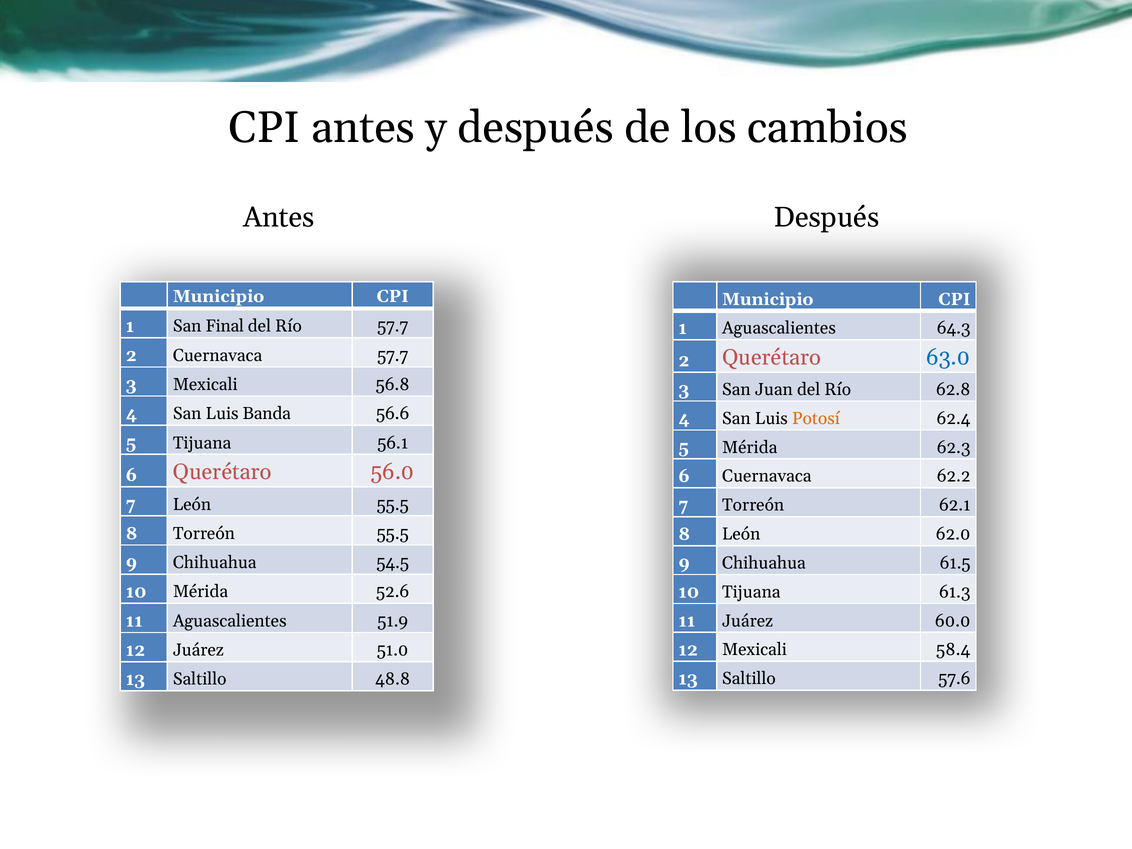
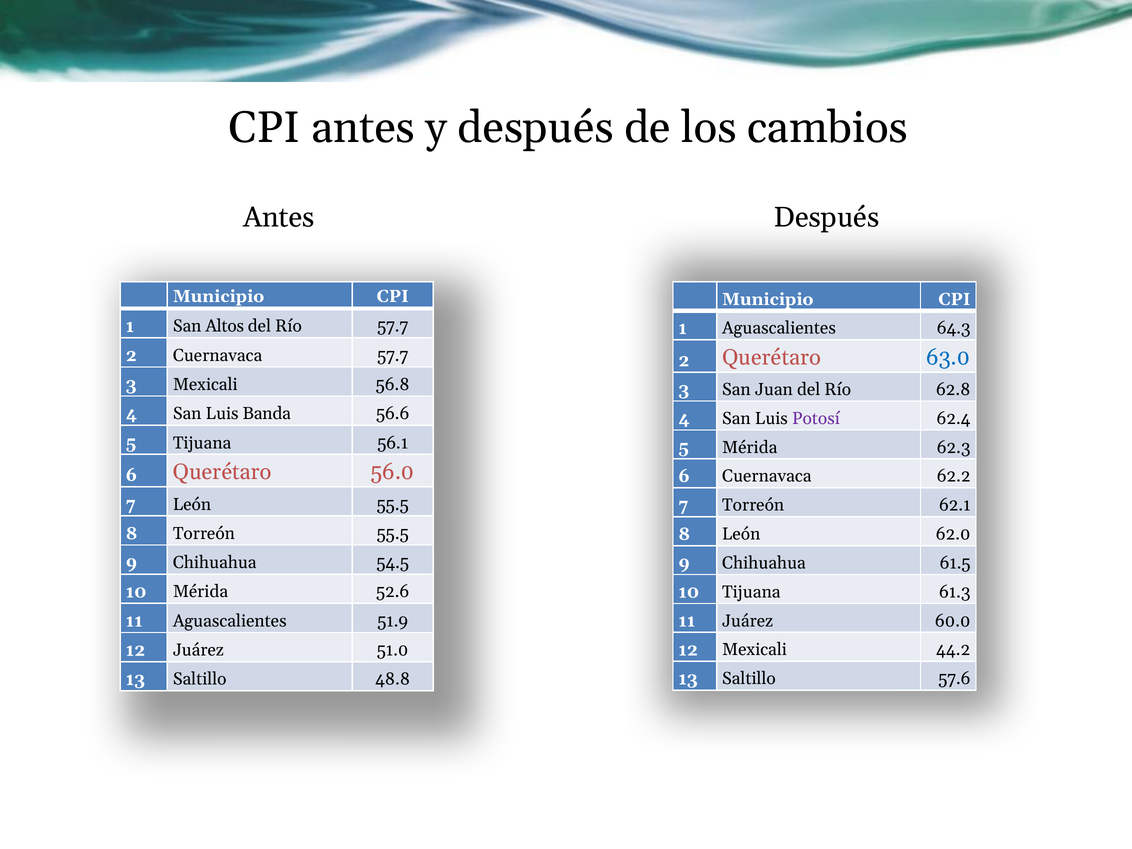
Final: Final -> Altos (225, 326)
Potosí colour: orange -> purple (816, 418)
58.4: 58.4 -> 44.2 (953, 650)
